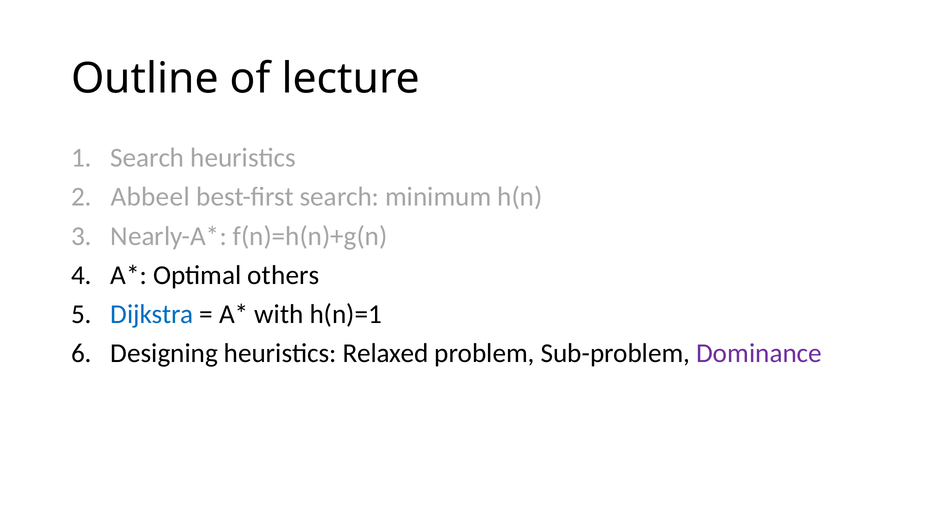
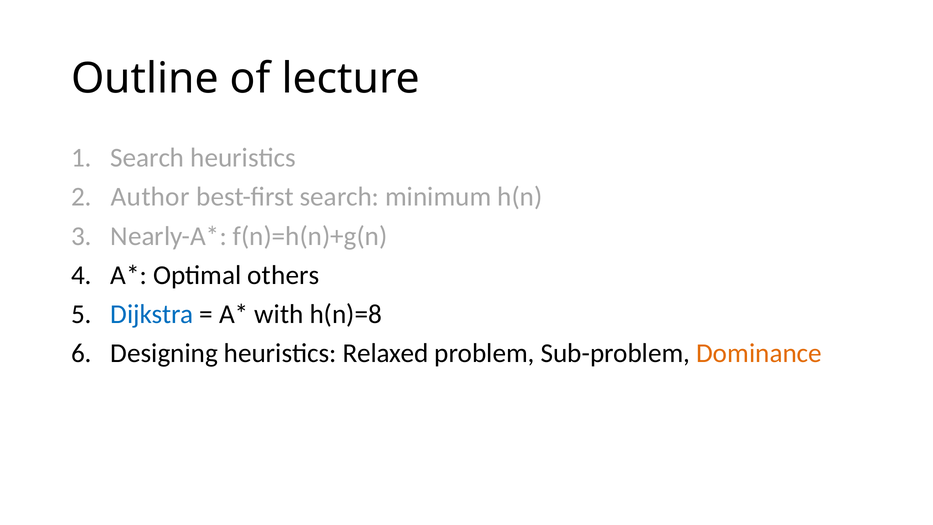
Abbeel: Abbeel -> Author (150, 197)
h(n)=1: h(n)=1 -> h(n)=8 (346, 314)
Dominance colour: purple -> orange (759, 353)
